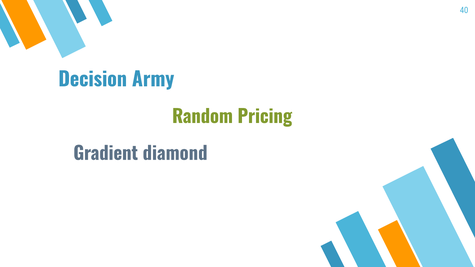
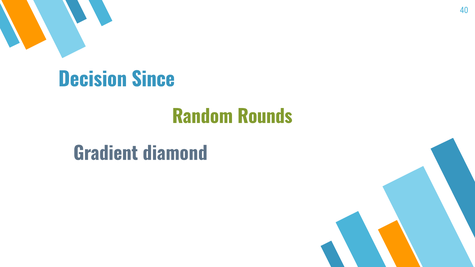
Army: Army -> Since (153, 80)
Pricing: Pricing -> Rounds (265, 117)
